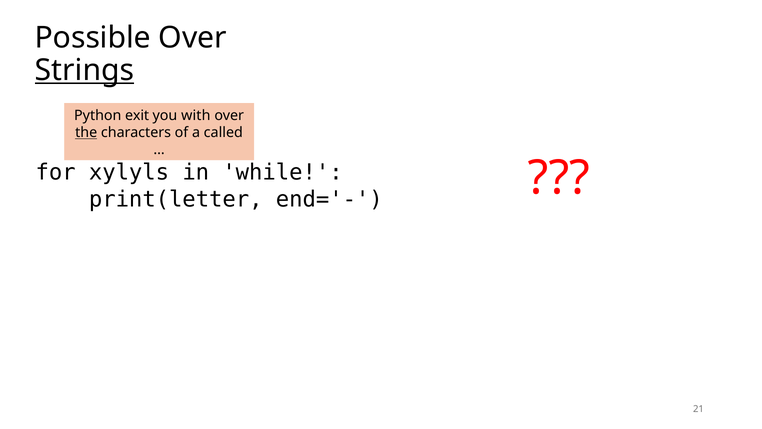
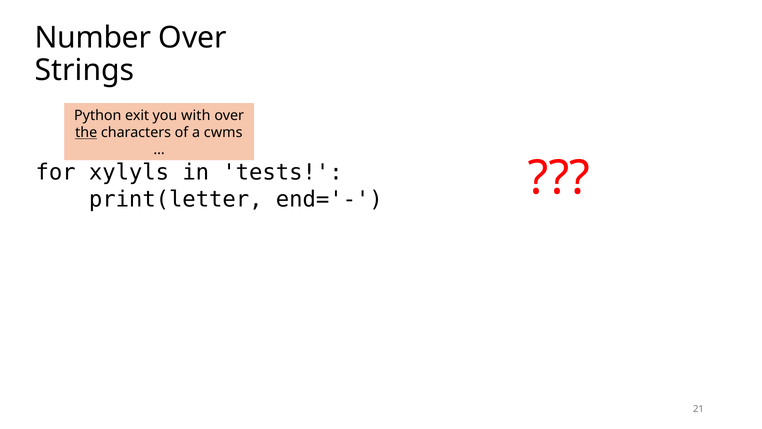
Possible: Possible -> Number (93, 38)
Strings underline: present -> none (84, 70)
called: called -> cwms (223, 132)
while: while -> tests (283, 172)
